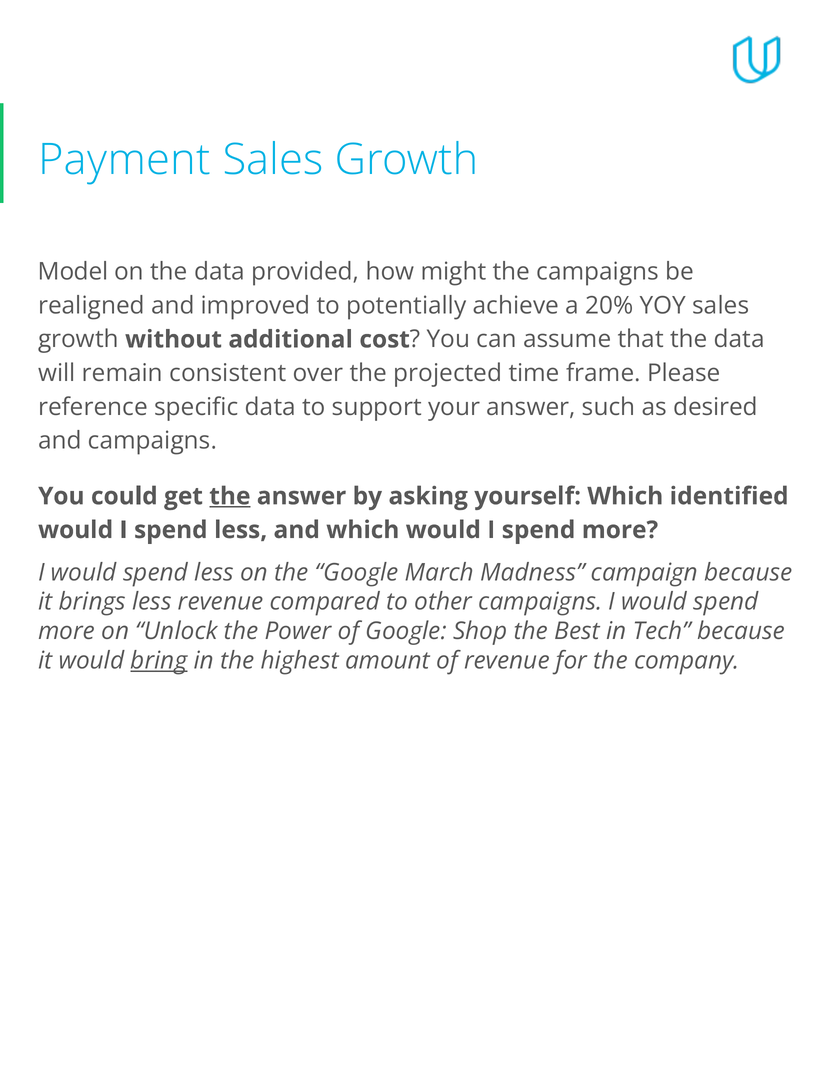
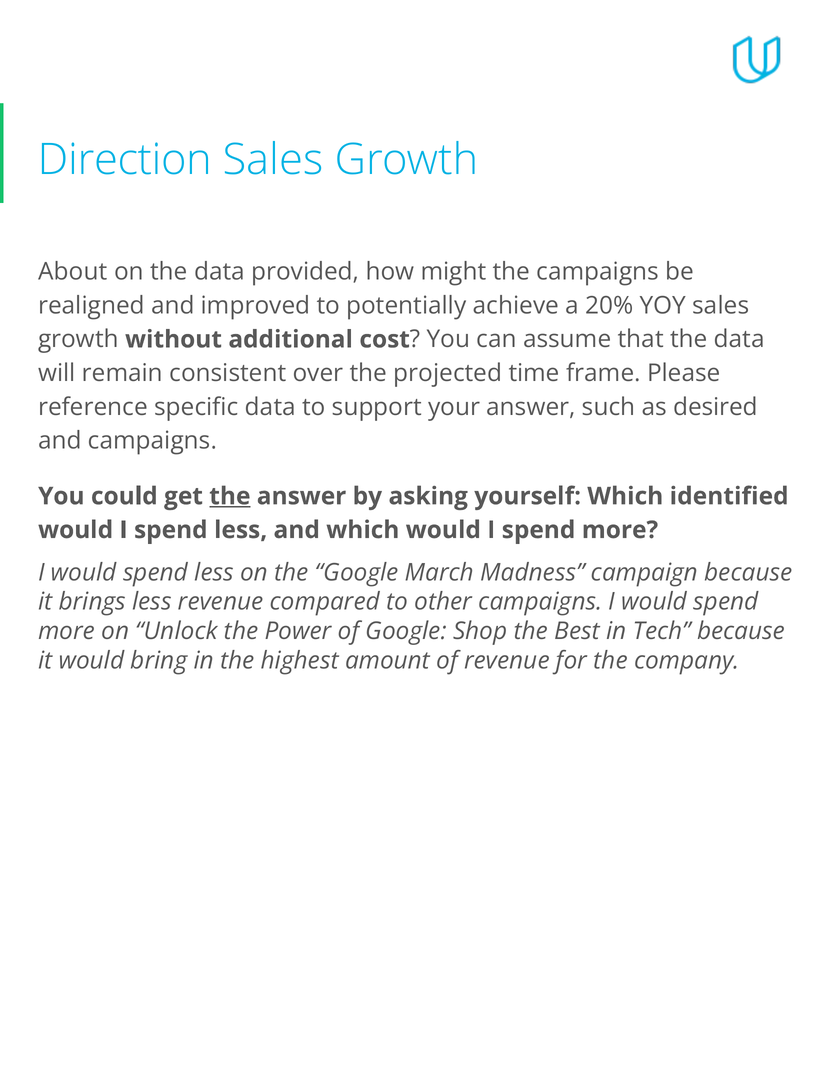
Payment: Payment -> Direction (125, 160)
Model: Model -> About (73, 272)
bring underline: present -> none (159, 660)
